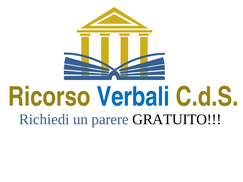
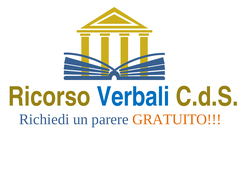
GRATUITO colour: black -> orange (177, 119)
